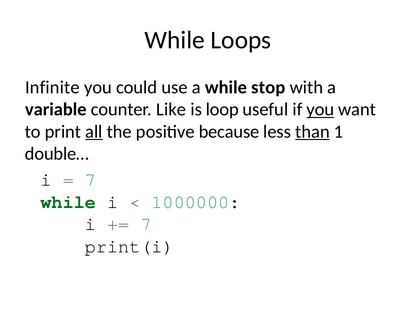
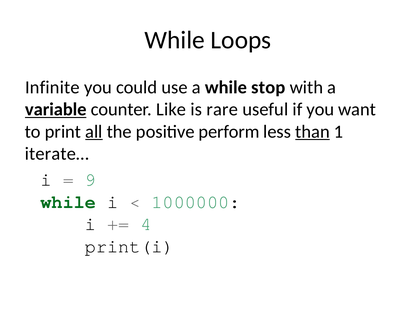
variable underline: none -> present (56, 109)
loop: loop -> rare (222, 109)
you underline: present -> none (320, 109)
because: because -> perform (229, 132)
double…: double… -> iterate… (57, 154)
7: 7 -> 9 (90, 180)
7: 7 -> 4 (146, 224)
